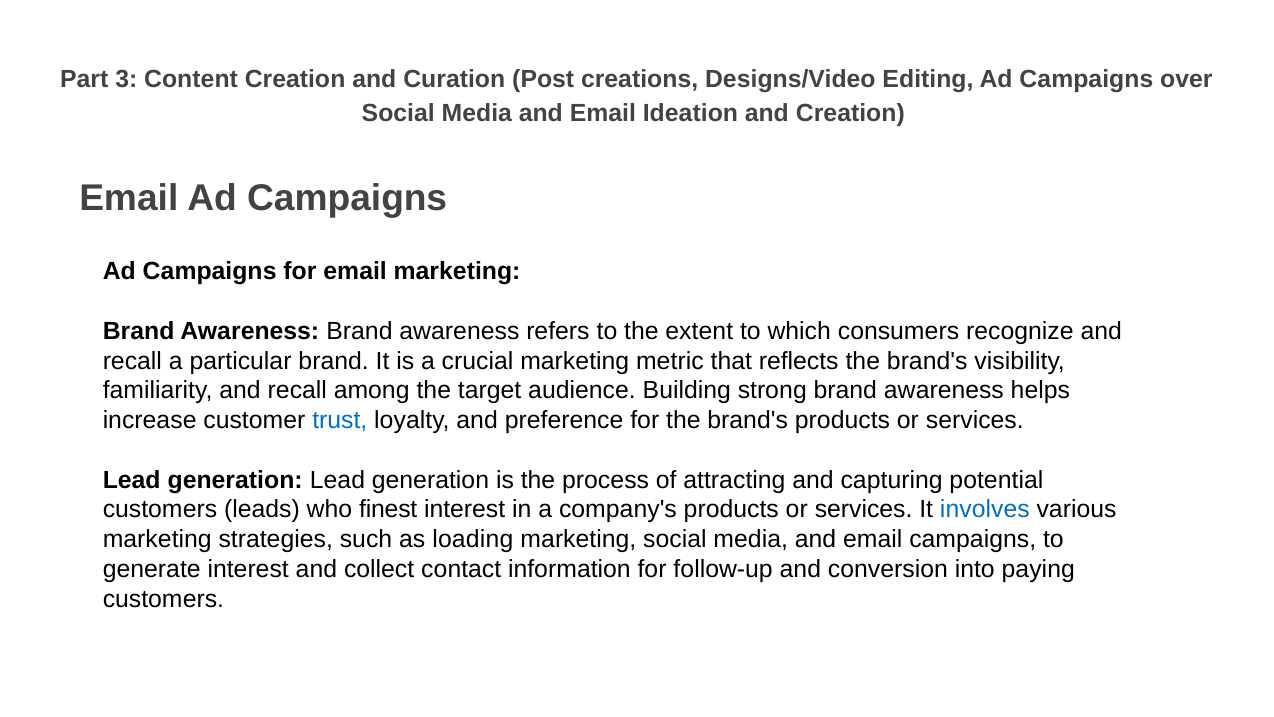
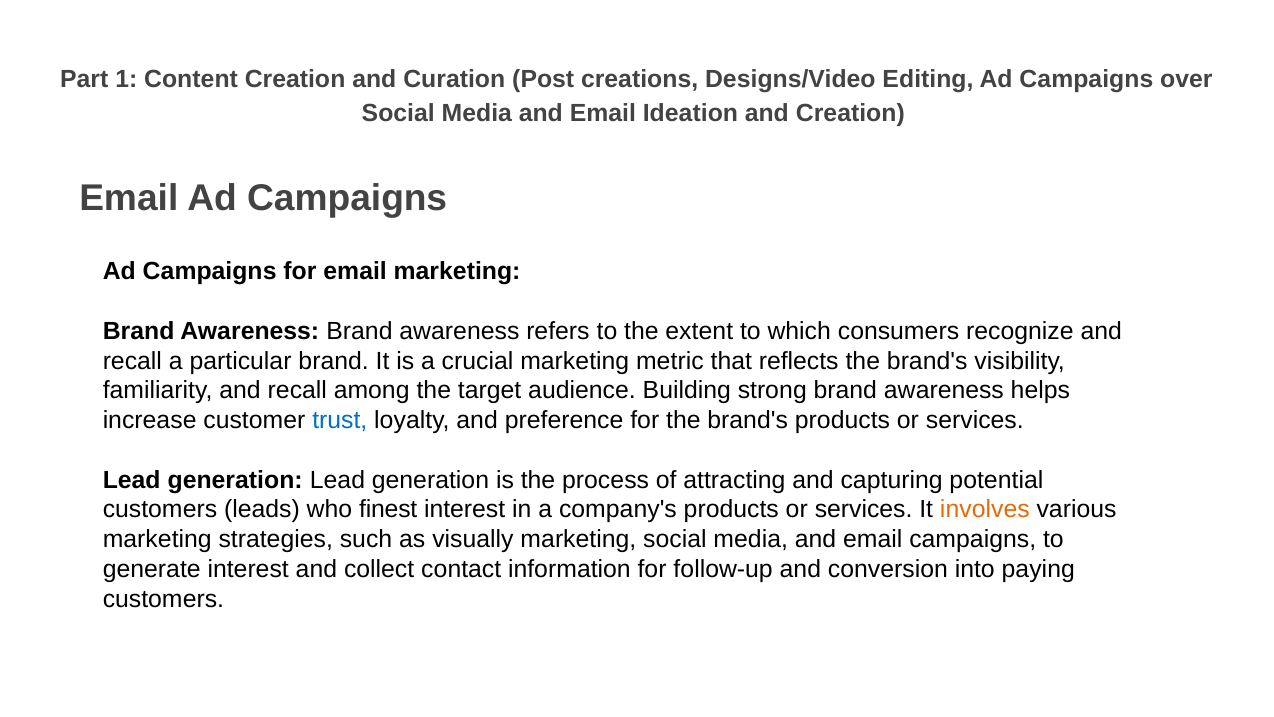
3: 3 -> 1 (126, 79)
involves colour: blue -> orange (985, 510)
loading: loading -> visually (473, 539)
